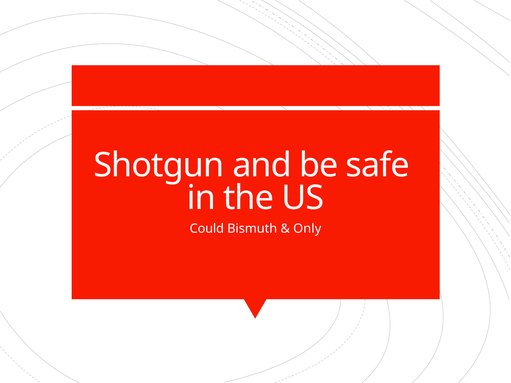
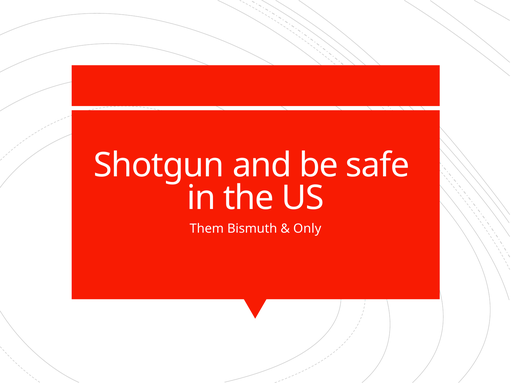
Could: Could -> Them (207, 229)
